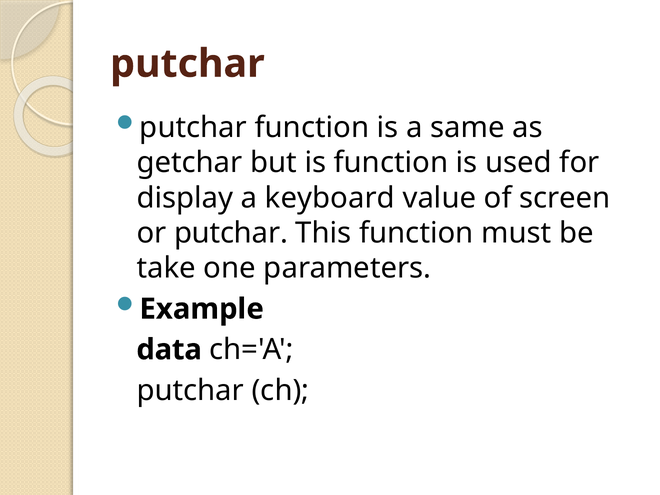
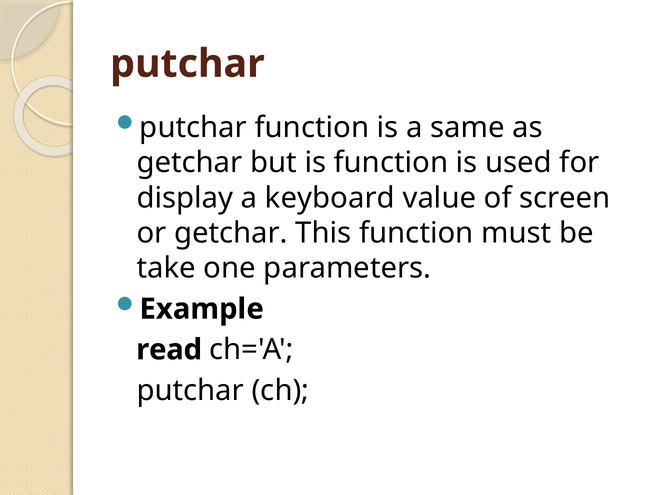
or putchar: putchar -> getchar (231, 233)
data: data -> read (169, 350)
